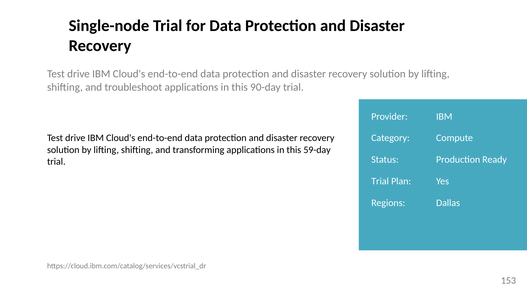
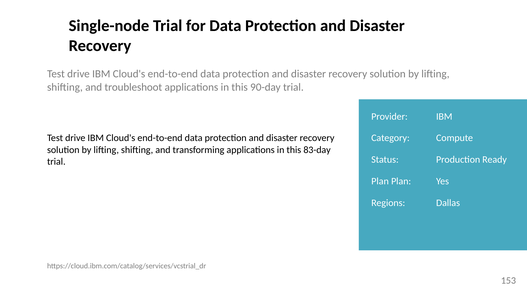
59-day: 59-day -> 83-day (317, 150)
Trial: Trial -> Plan (380, 181)
